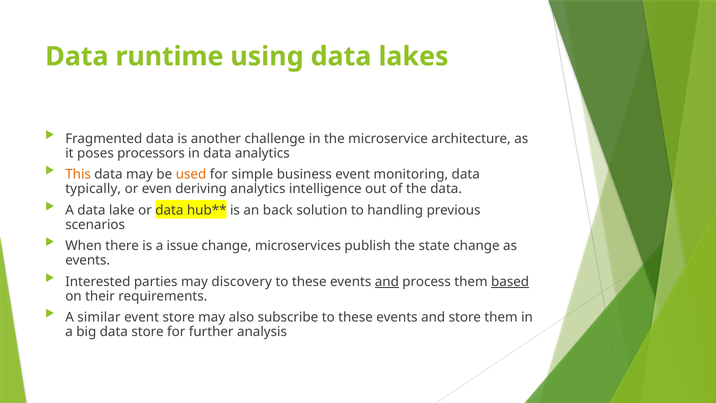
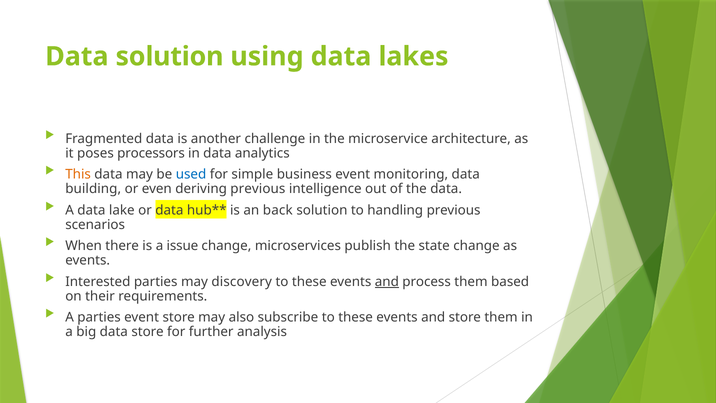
Data runtime: runtime -> solution (170, 56)
used colour: orange -> blue (191, 174)
typically: typically -> building (93, 189)
deriving analytics: analytics -> previous (258, 189)
based underline: present -> none (510, 281)
A similar: similar -> parties (99, 317)
